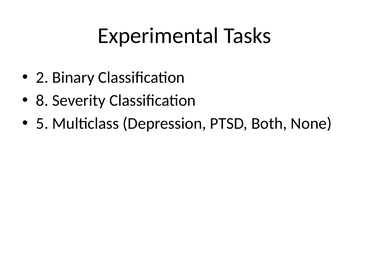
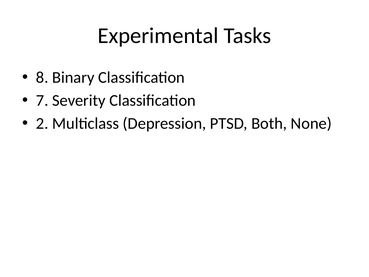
2: 2 -> 8 (42, 77)
8: 8 -> 7 (42, 100)
5: 5 -> 2 (42, 123)
